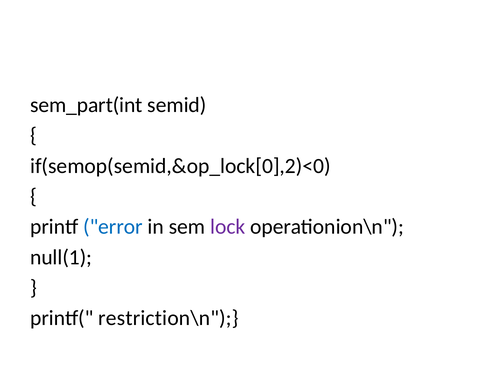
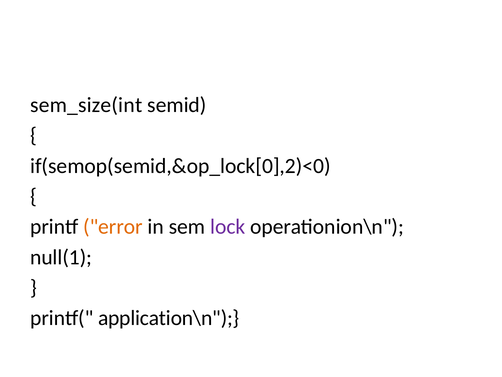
sem_part(int: sem_part(int -> sem_size(int (86, 105)
error colour: blue -> orange (113, 227)
restriction\n: restriction\n -> application\n (169, 318)
